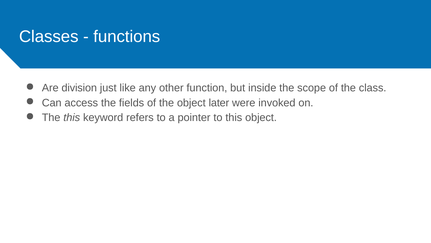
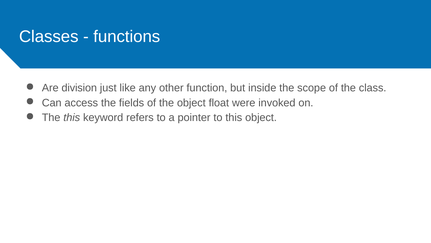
later: later -> float (219, 103)
